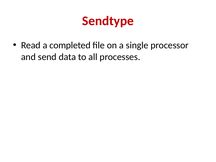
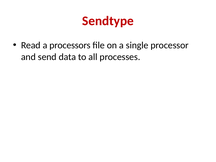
completed: completed -> processors (70, 45)
